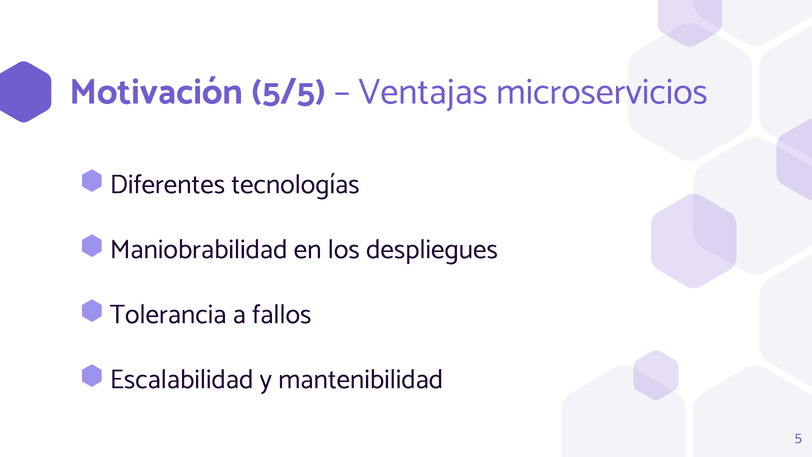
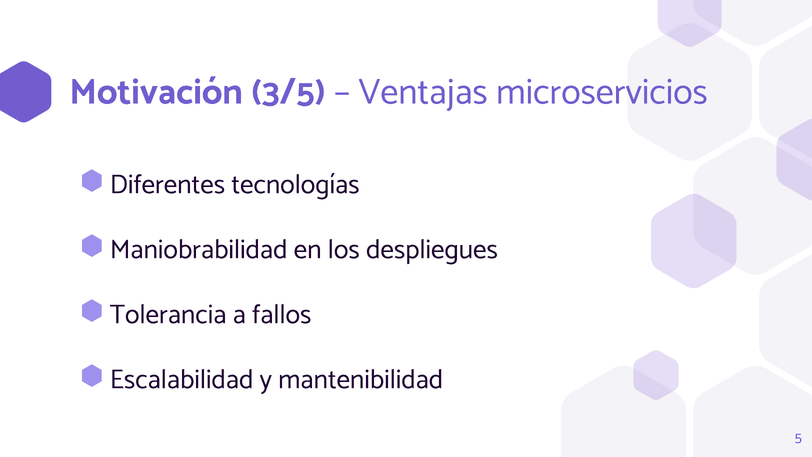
5/5: 5/5 -> 3/5 (288, 92)
